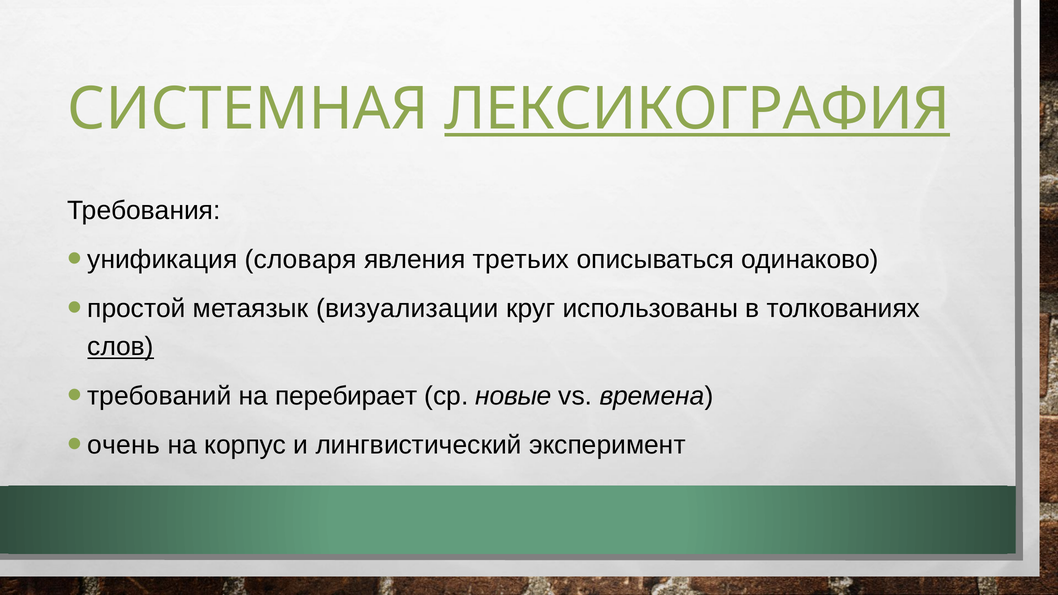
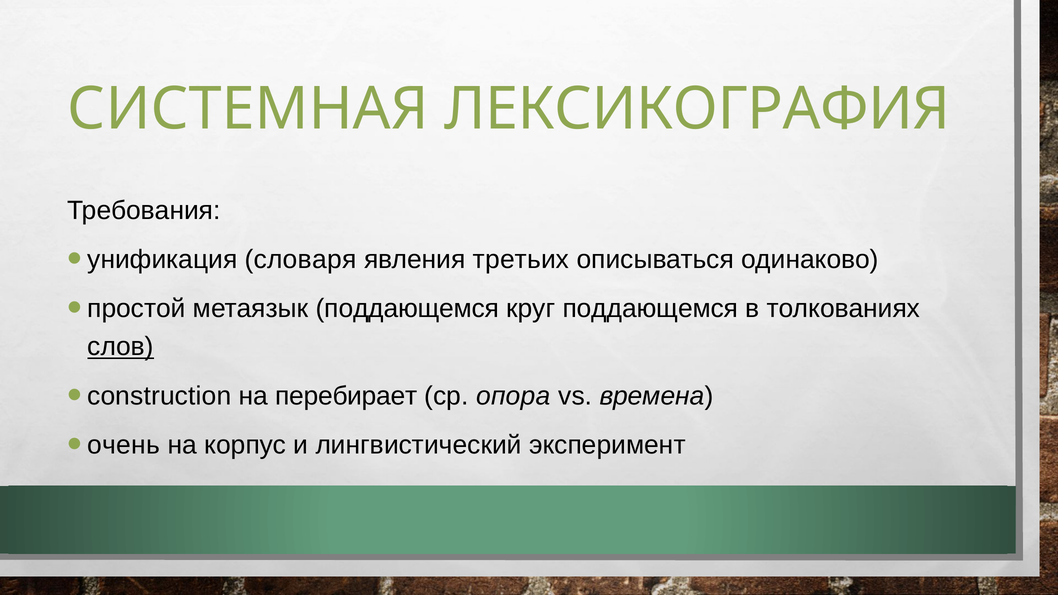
ЛЕКСИКОГРАФИЯ underline: present -> none (697, 109)
метаязык визуализации: визуализации -> поддающемся (407, 309)
круг использованы: использованы -> поддающемся (650, 309)
требований: требований -> construction (159, 396)
новые: новые -> опора (513, 396)
